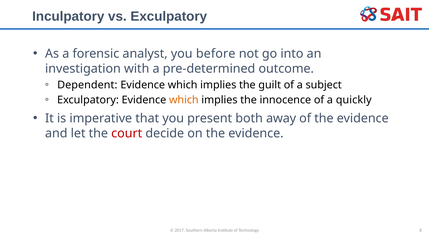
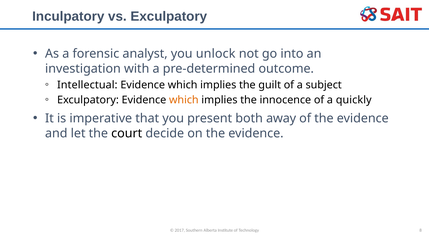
before: before -> unlock (216, 54)
Dependent: Dependent -> Intellectual (87, 85)
court colour: red -> black (127, 134)
